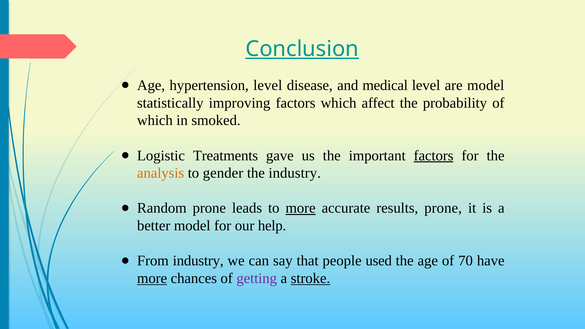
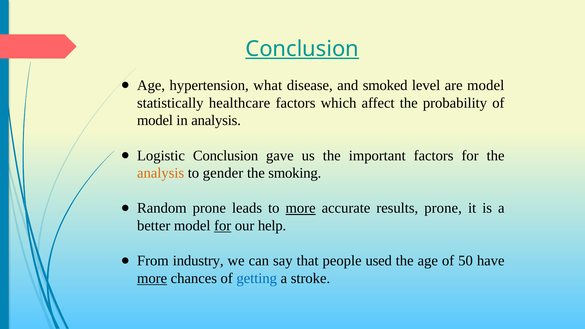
hypertension level: level -> what (268, 85)
medical: medical -> smoked (385, 85)
improving: improving -> healthcare (240, 103)
which: which -> model (155, 120)
in smoked: smoked -> analysis (216, 120)
Logistic Treatments: Treatments -> Conclusion (226, 156)
factors underline: present -> none (434, 156)
the industry: industry -> smoking (295, 173)
for underline: none -> present (223, 226)
70: 70 -> 50 (466, 261)
getting colour: purple -> blue (257, 278)
stroke underline: present -> none (310, 278)
